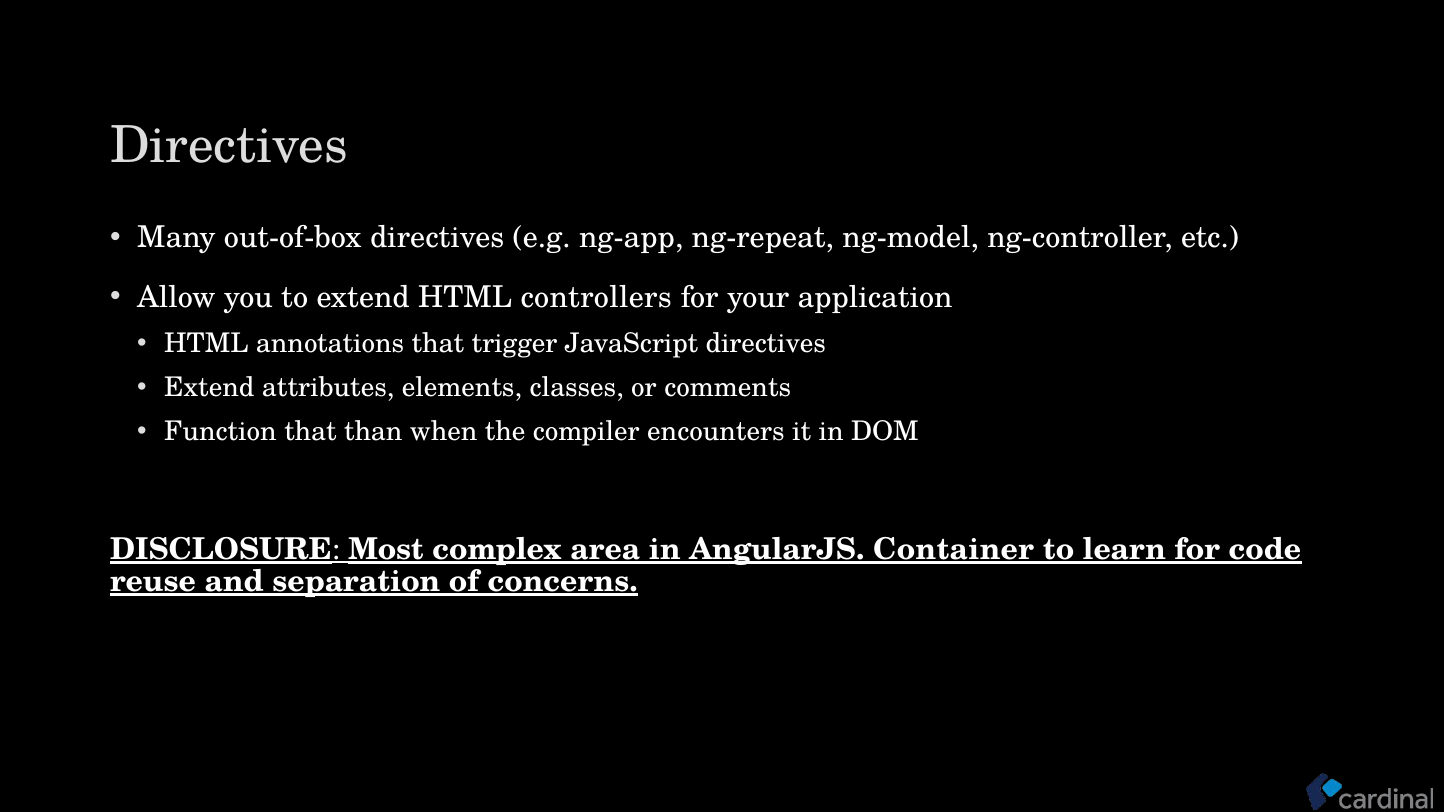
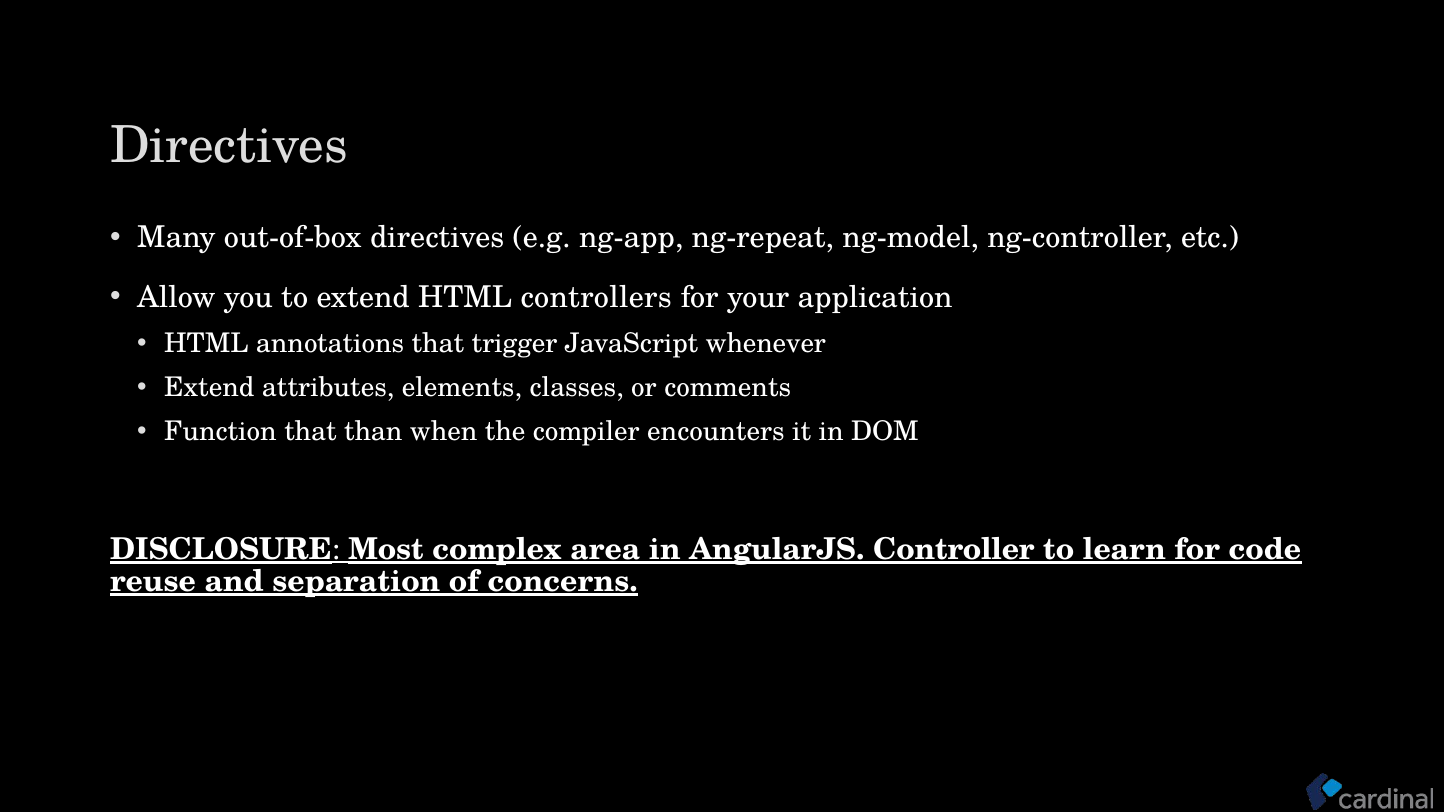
JavaScript directives: directives -> whenever (766, 343)
Container: Container -> Controller (954, 549)
